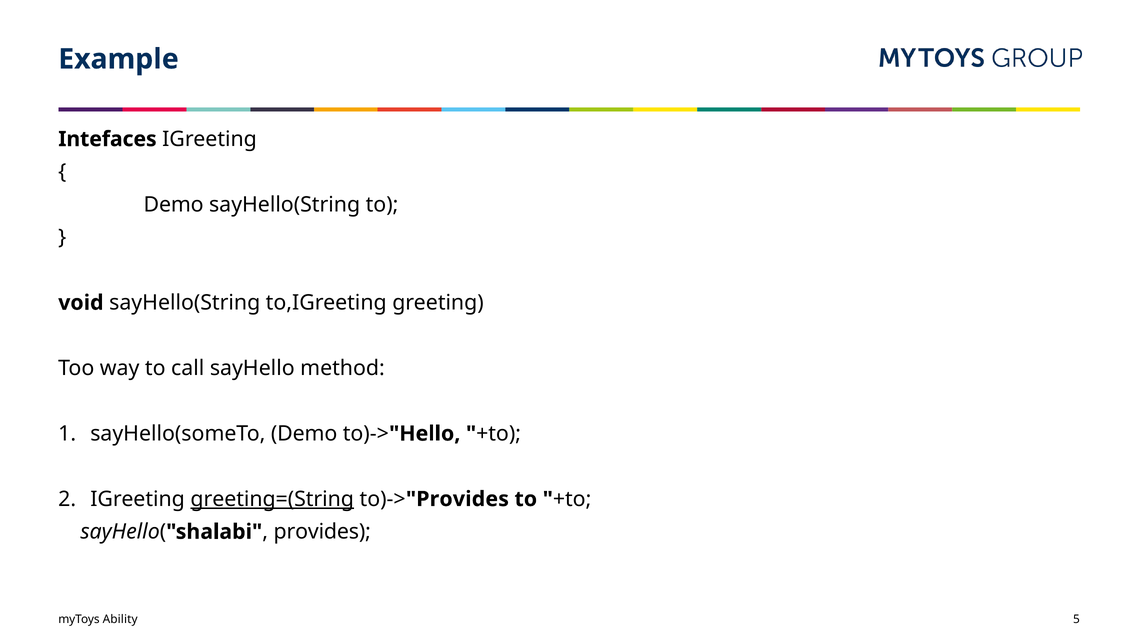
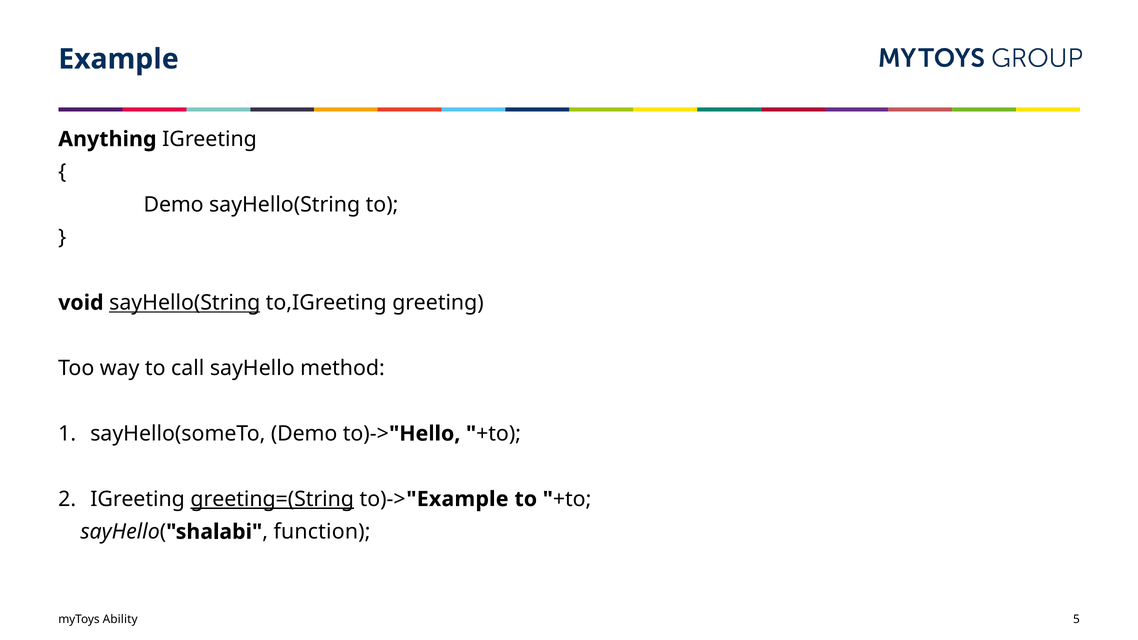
Intefaces: Intefaces -> Anything (107, 139)
sayHello(String underline: none -> present (185, 303)
Provides: Provides -> Example (457, 499)
provides: provides -> function (322, 532)
